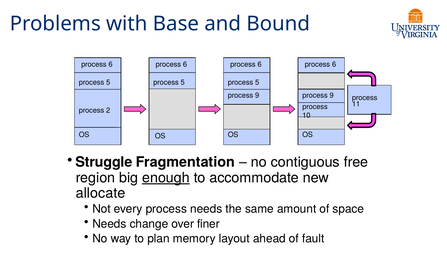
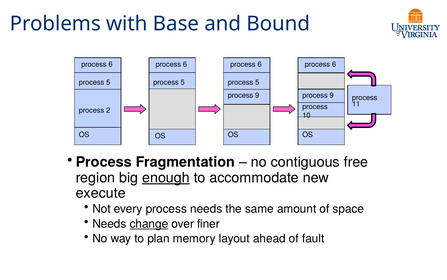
Struggle: Struggle -> Process (104, 162)
allocate: allocate -> execute (101, 193)
change underline: none -> present (149, 223)
